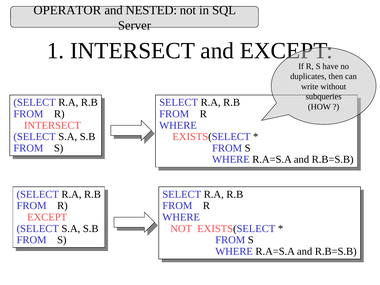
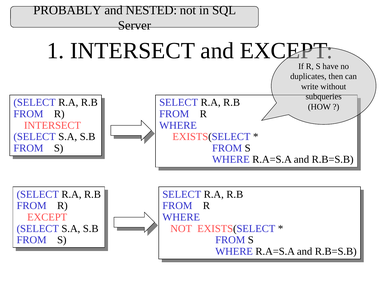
OPERATOR: OPERATOR -> PROBABLY (67, 10)
